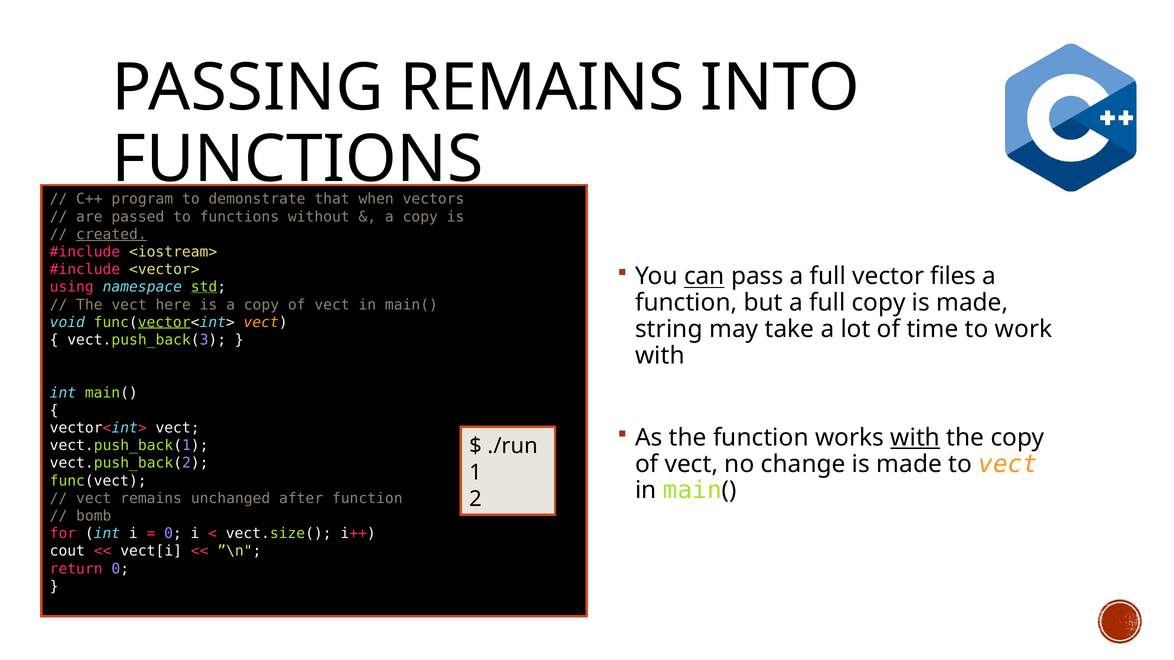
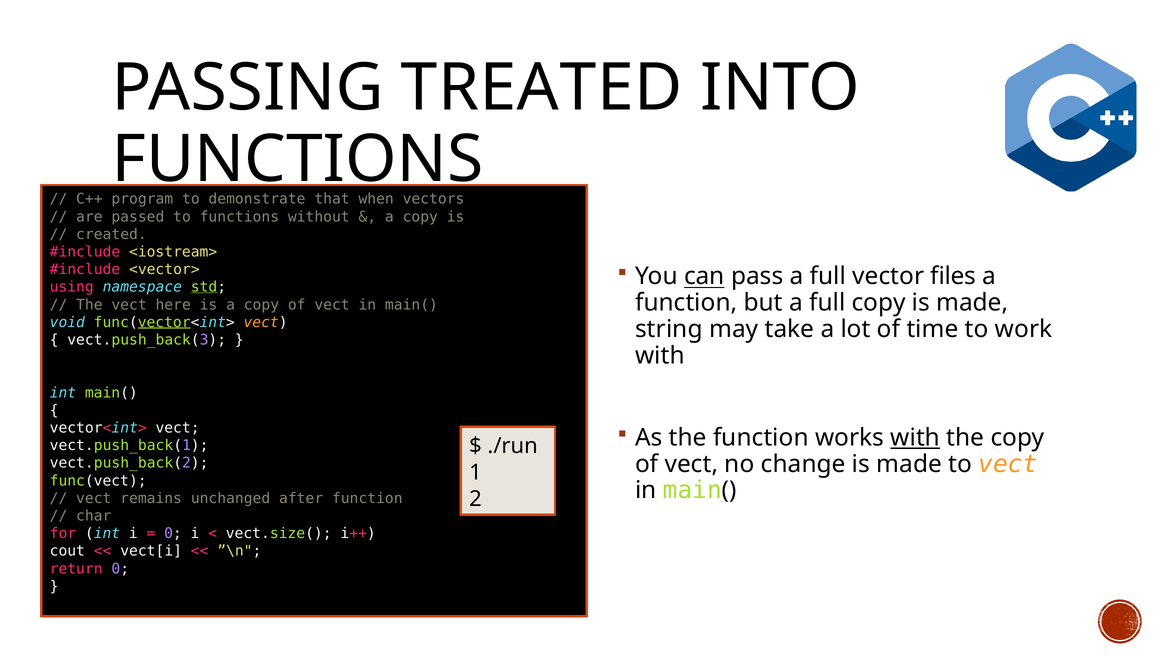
PASSING REMAINS: REMAINS -> TREATED (542, 88)
created underline: present -> none (111, 234)
bomb: bomb -> char (94, 516)
